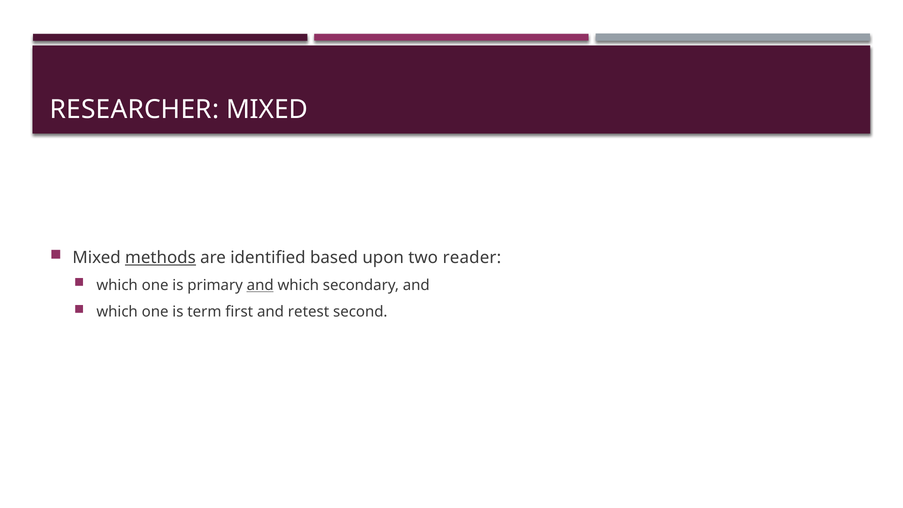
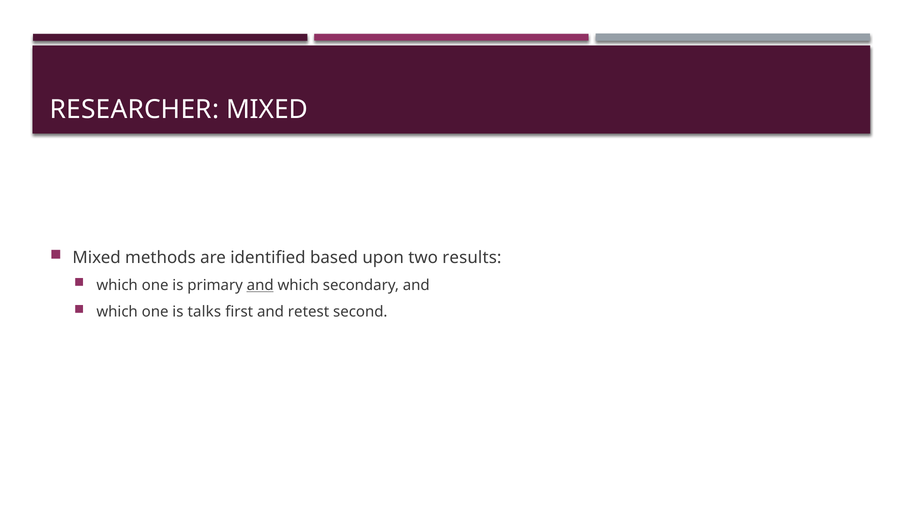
methods underline: present -> none (160, 257)
reader: reader -> results (472, 257)
term: term -> talks (204, 312)
